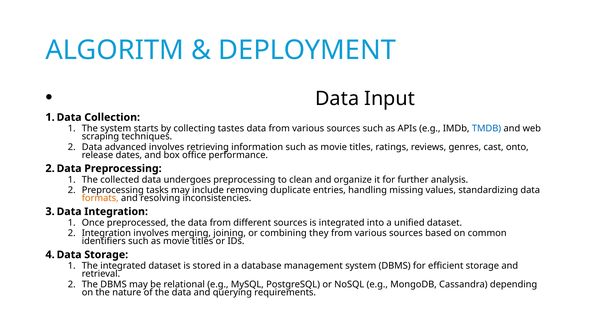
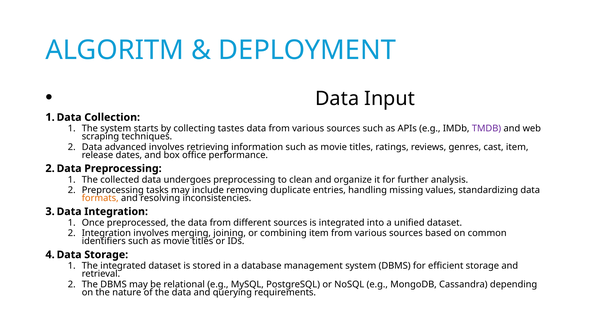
TMDB colour: blue -> purple (487, 129)
cast onto: onto -> item (517, 147)
combining they: they -> item (319, 233)
